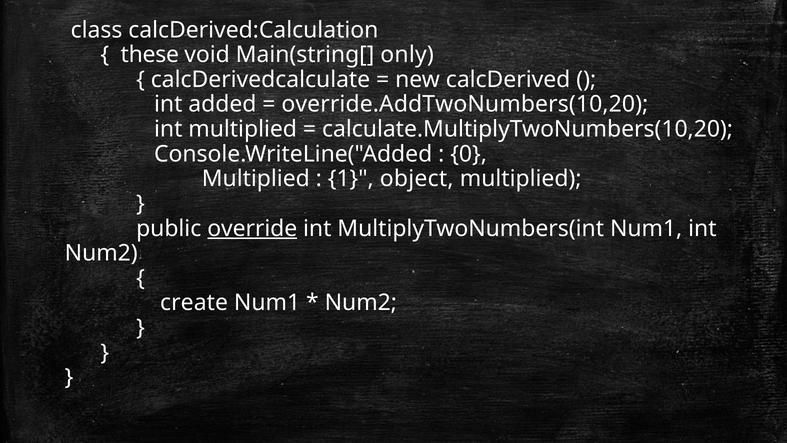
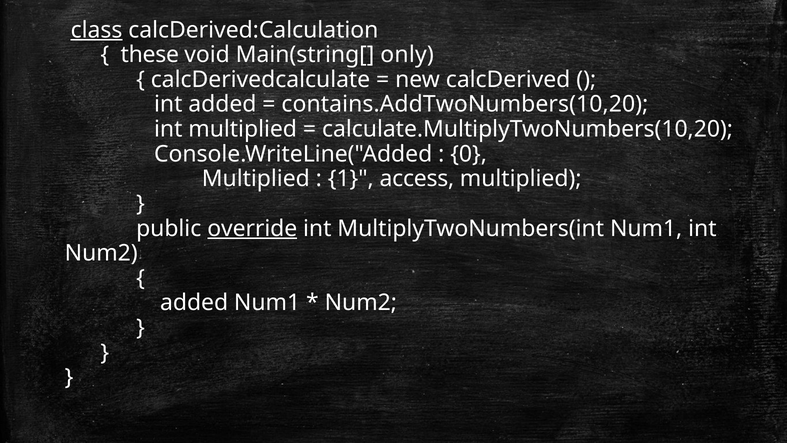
class underline: none -> present (97, 30)
override.AddTwoNumbers(10,20: override.AddTwoNumbers(10,20 -> contains.AddTwoNumbers(10,20 (465, 104)
object: object -> access (417, 179)
create: create -> added (194, 303)
